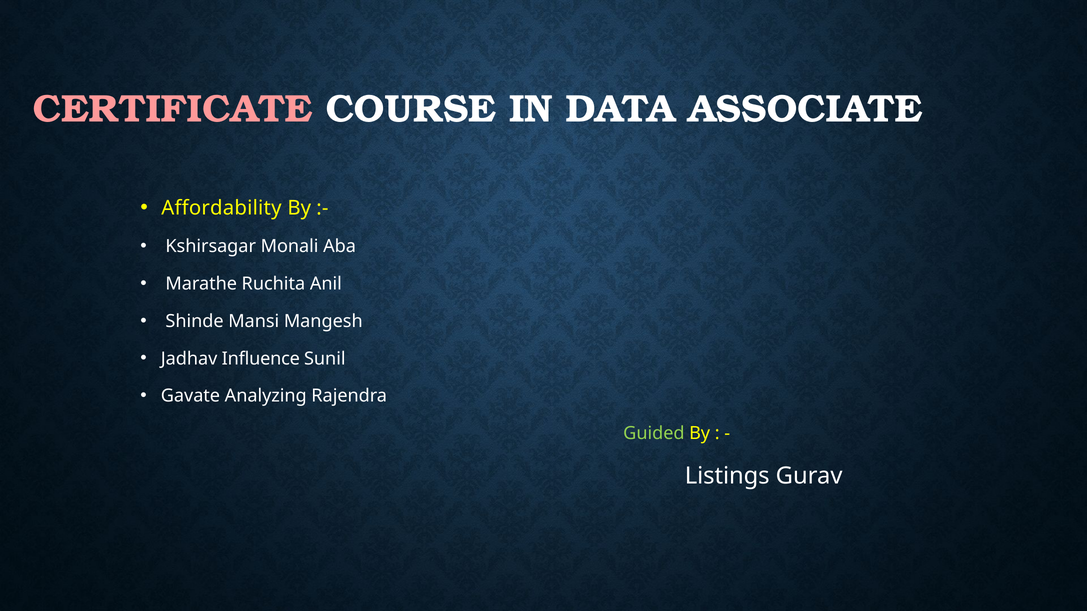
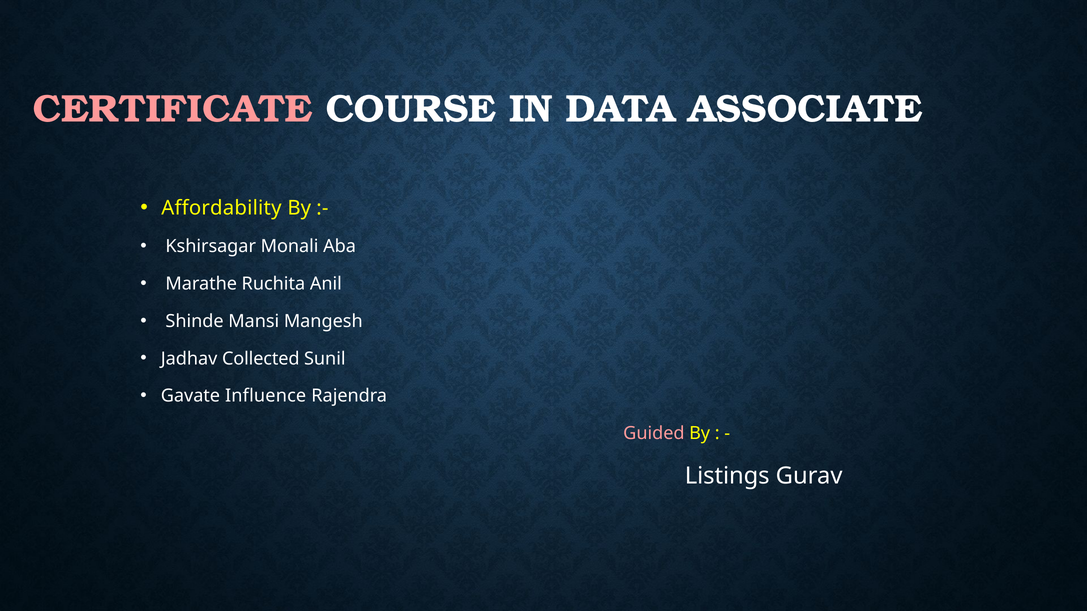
Influence: Influence -> Collected (261, 359)
Analyzing: Analyzing -> Influence (266, 396)
Guided colour: light green -> pink (654, 434)
